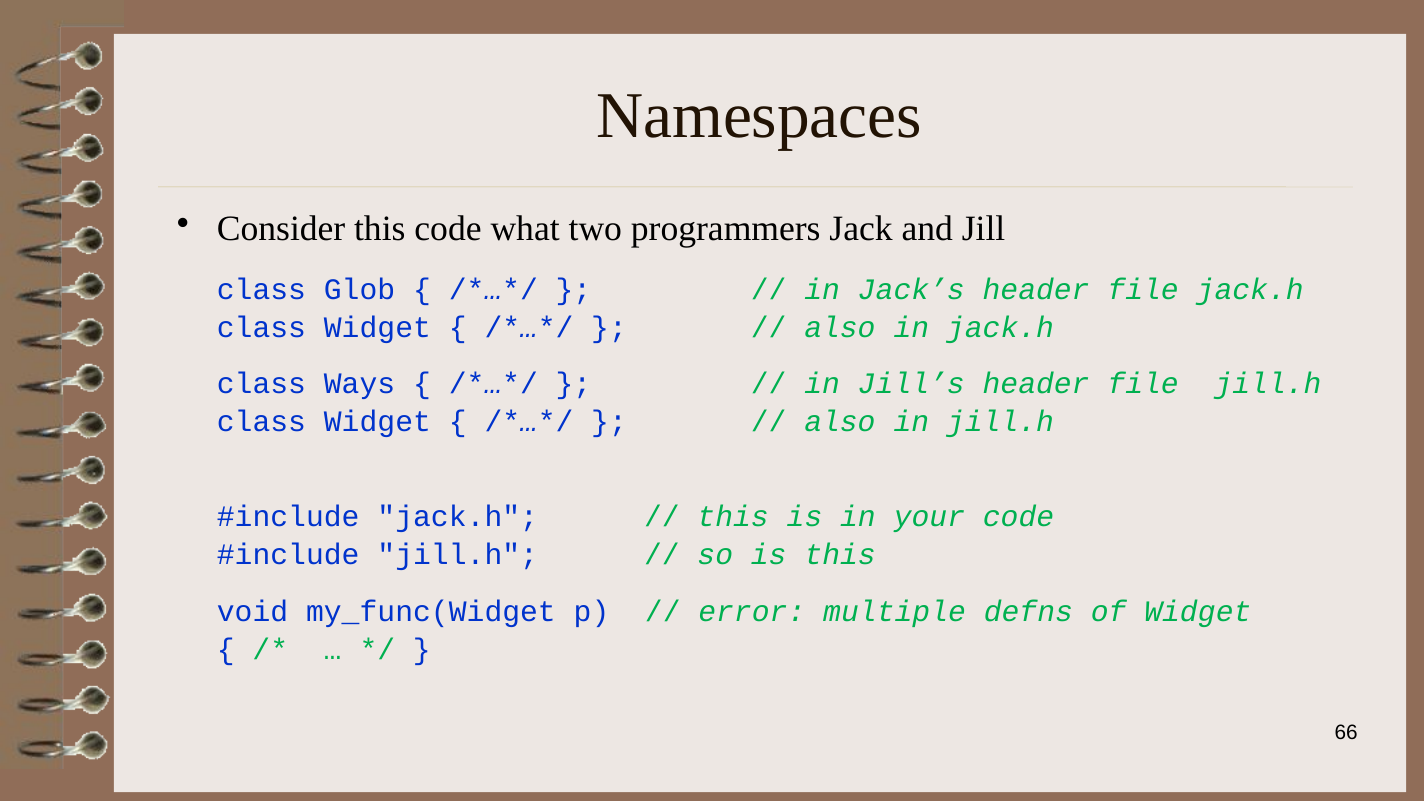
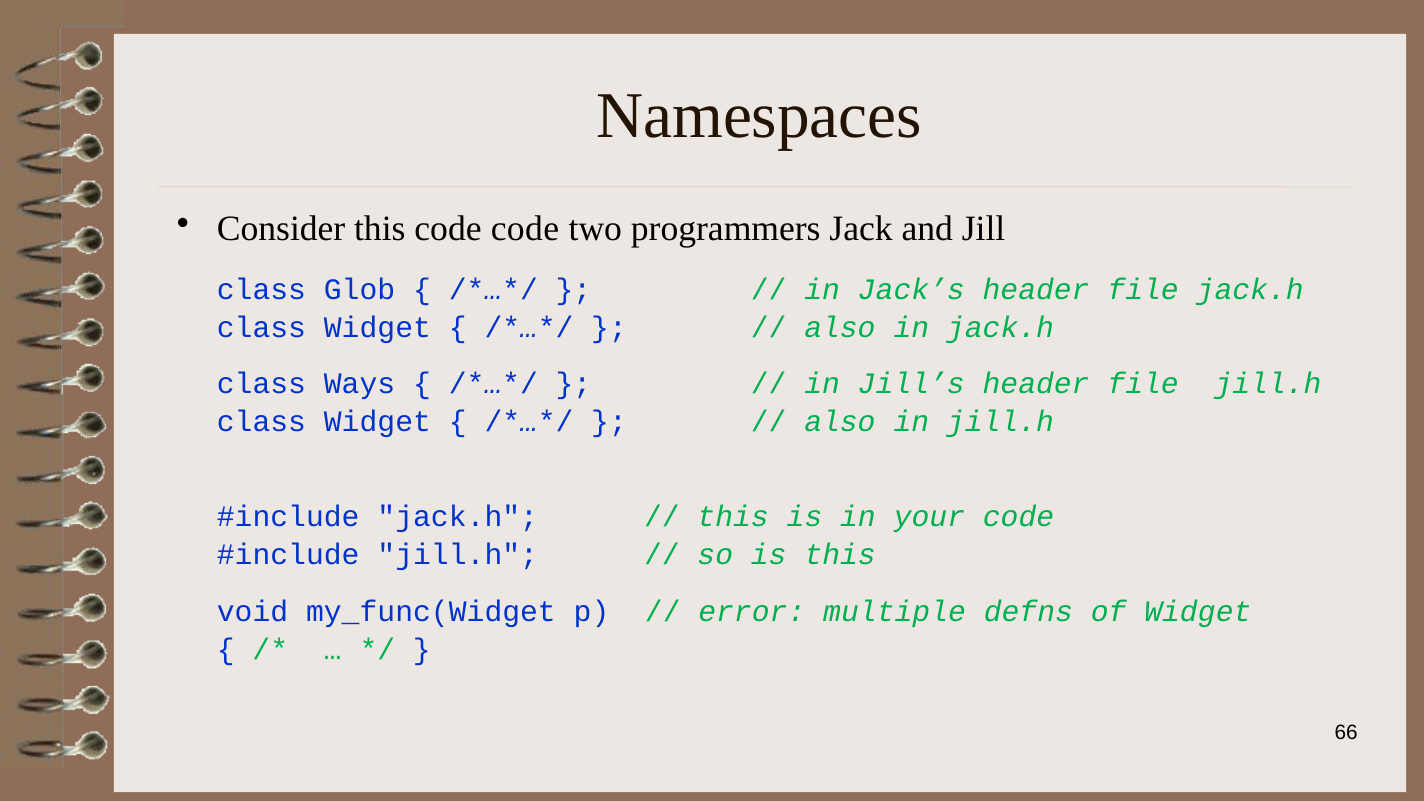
code what: what -> code (525, 229)
